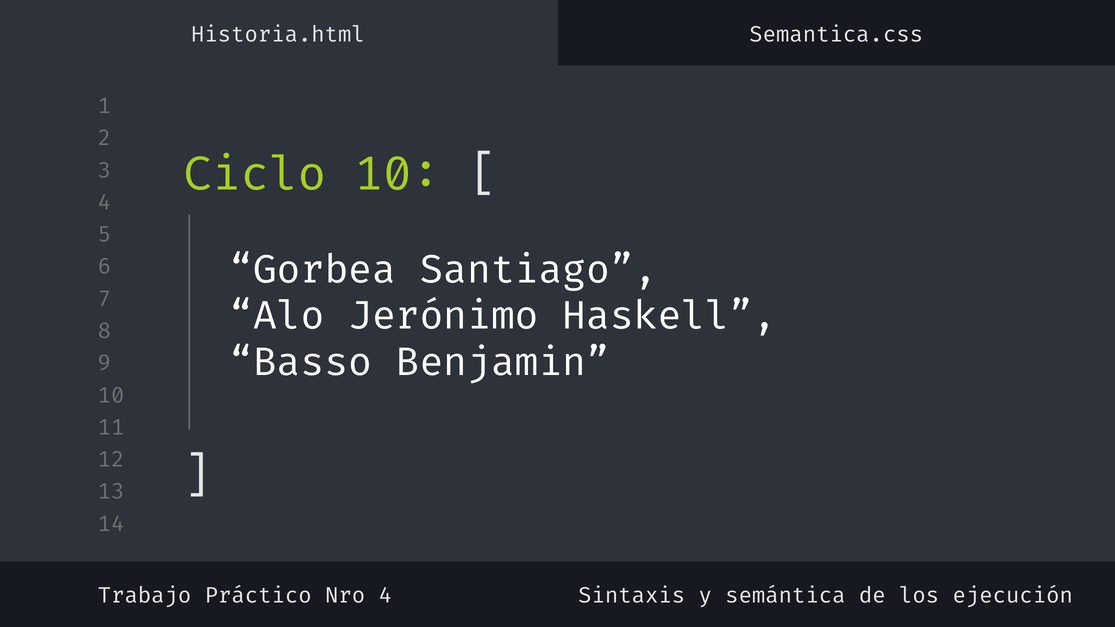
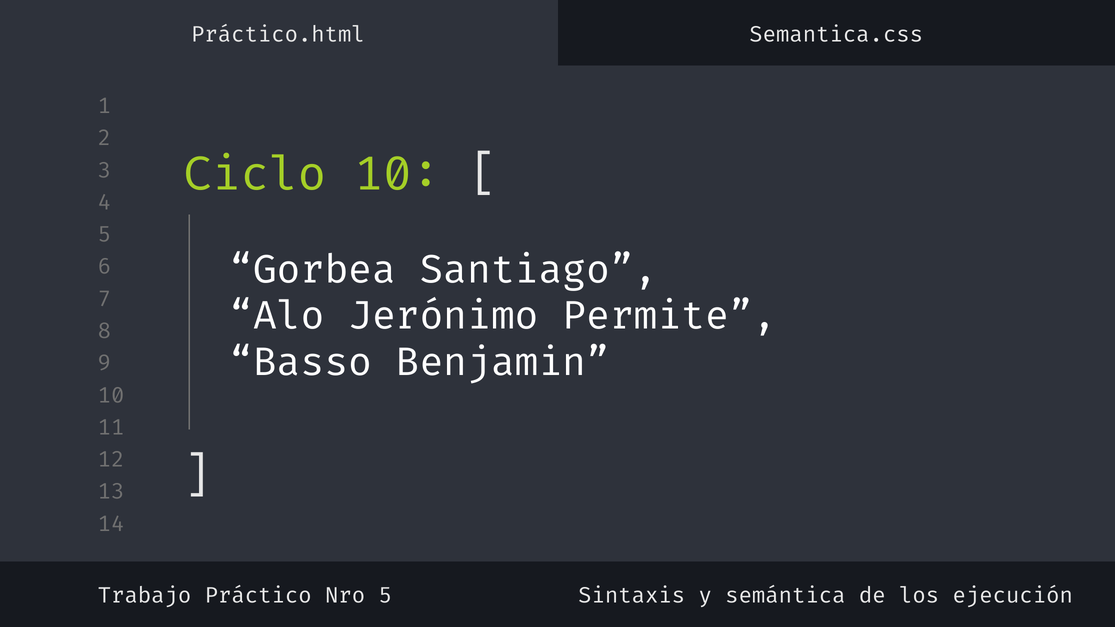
Historia.html: Historia.html -> Práctico.html (278, 34)
Haskell: Haskell -> Permite (670, 316)
Nro 4: 4 -> 5 (385, 596)
